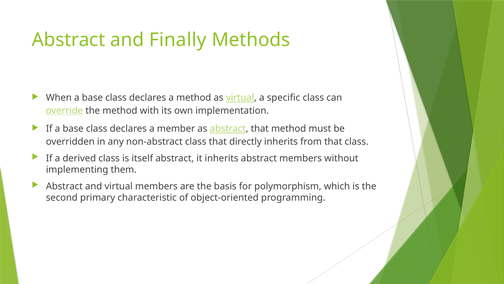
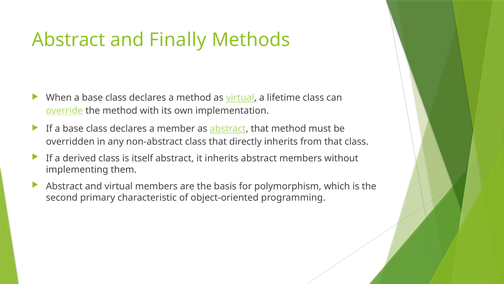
specific: specific -> lifetime (284, 98)
